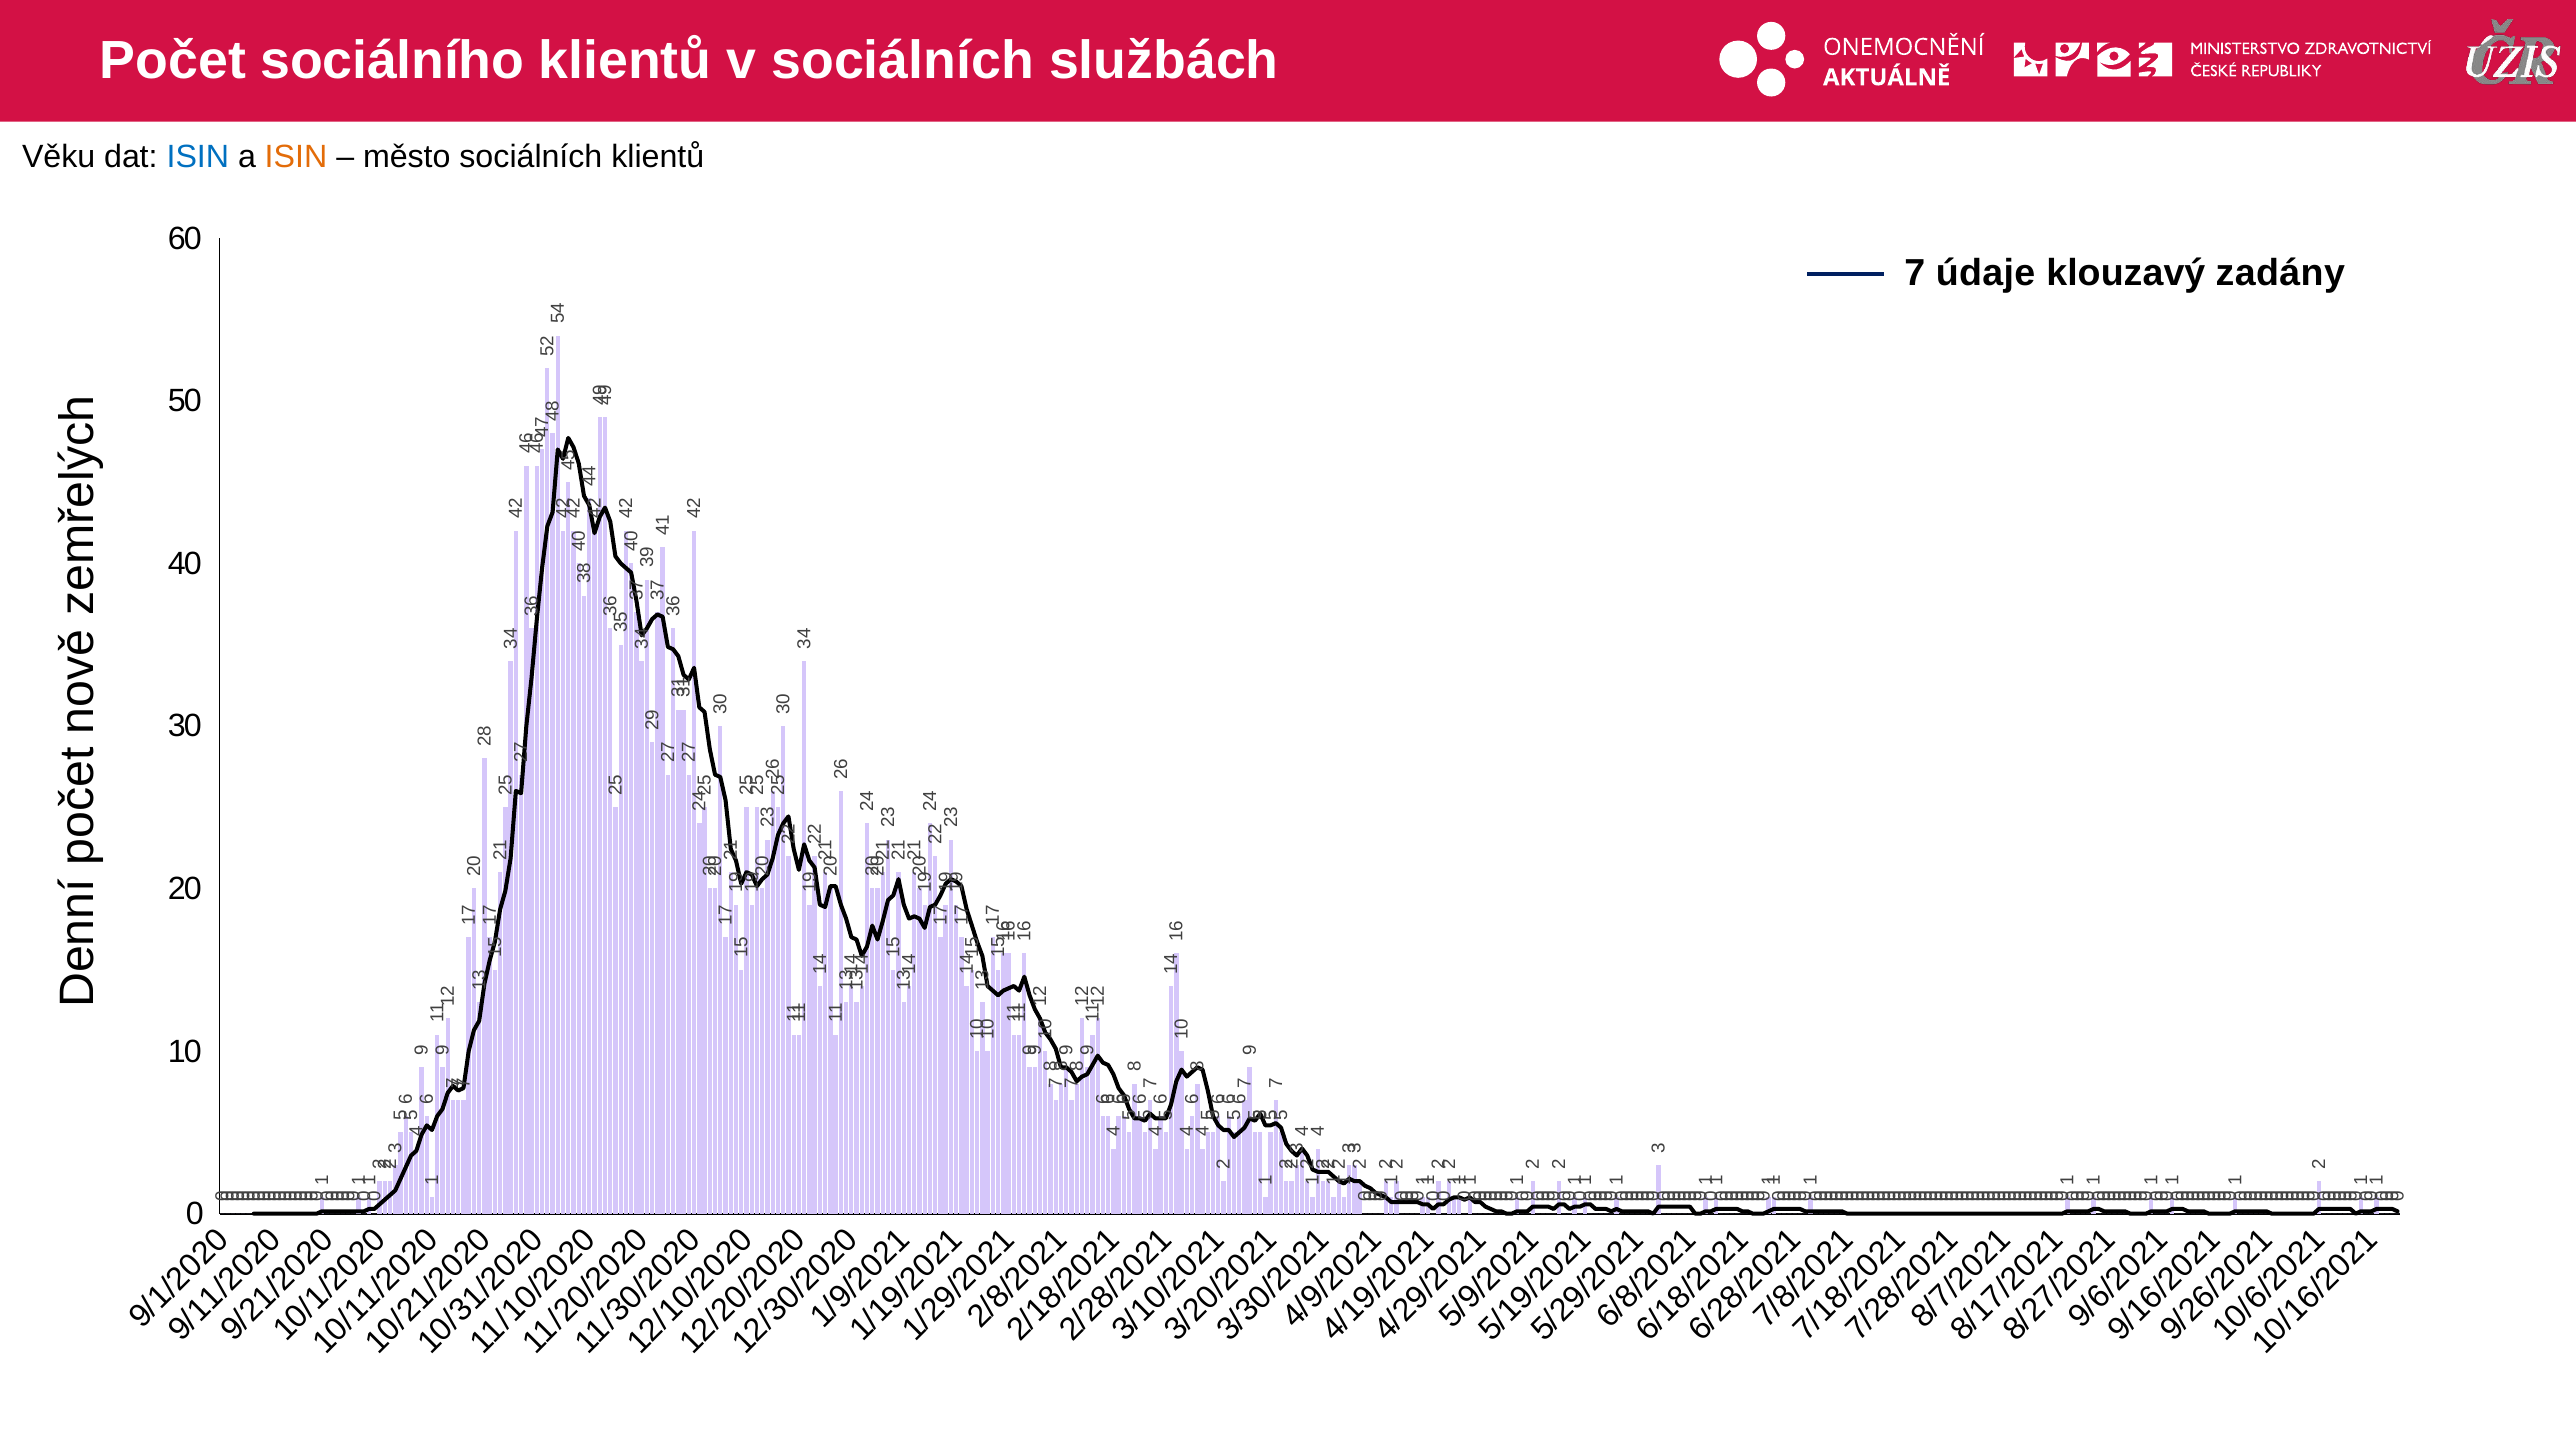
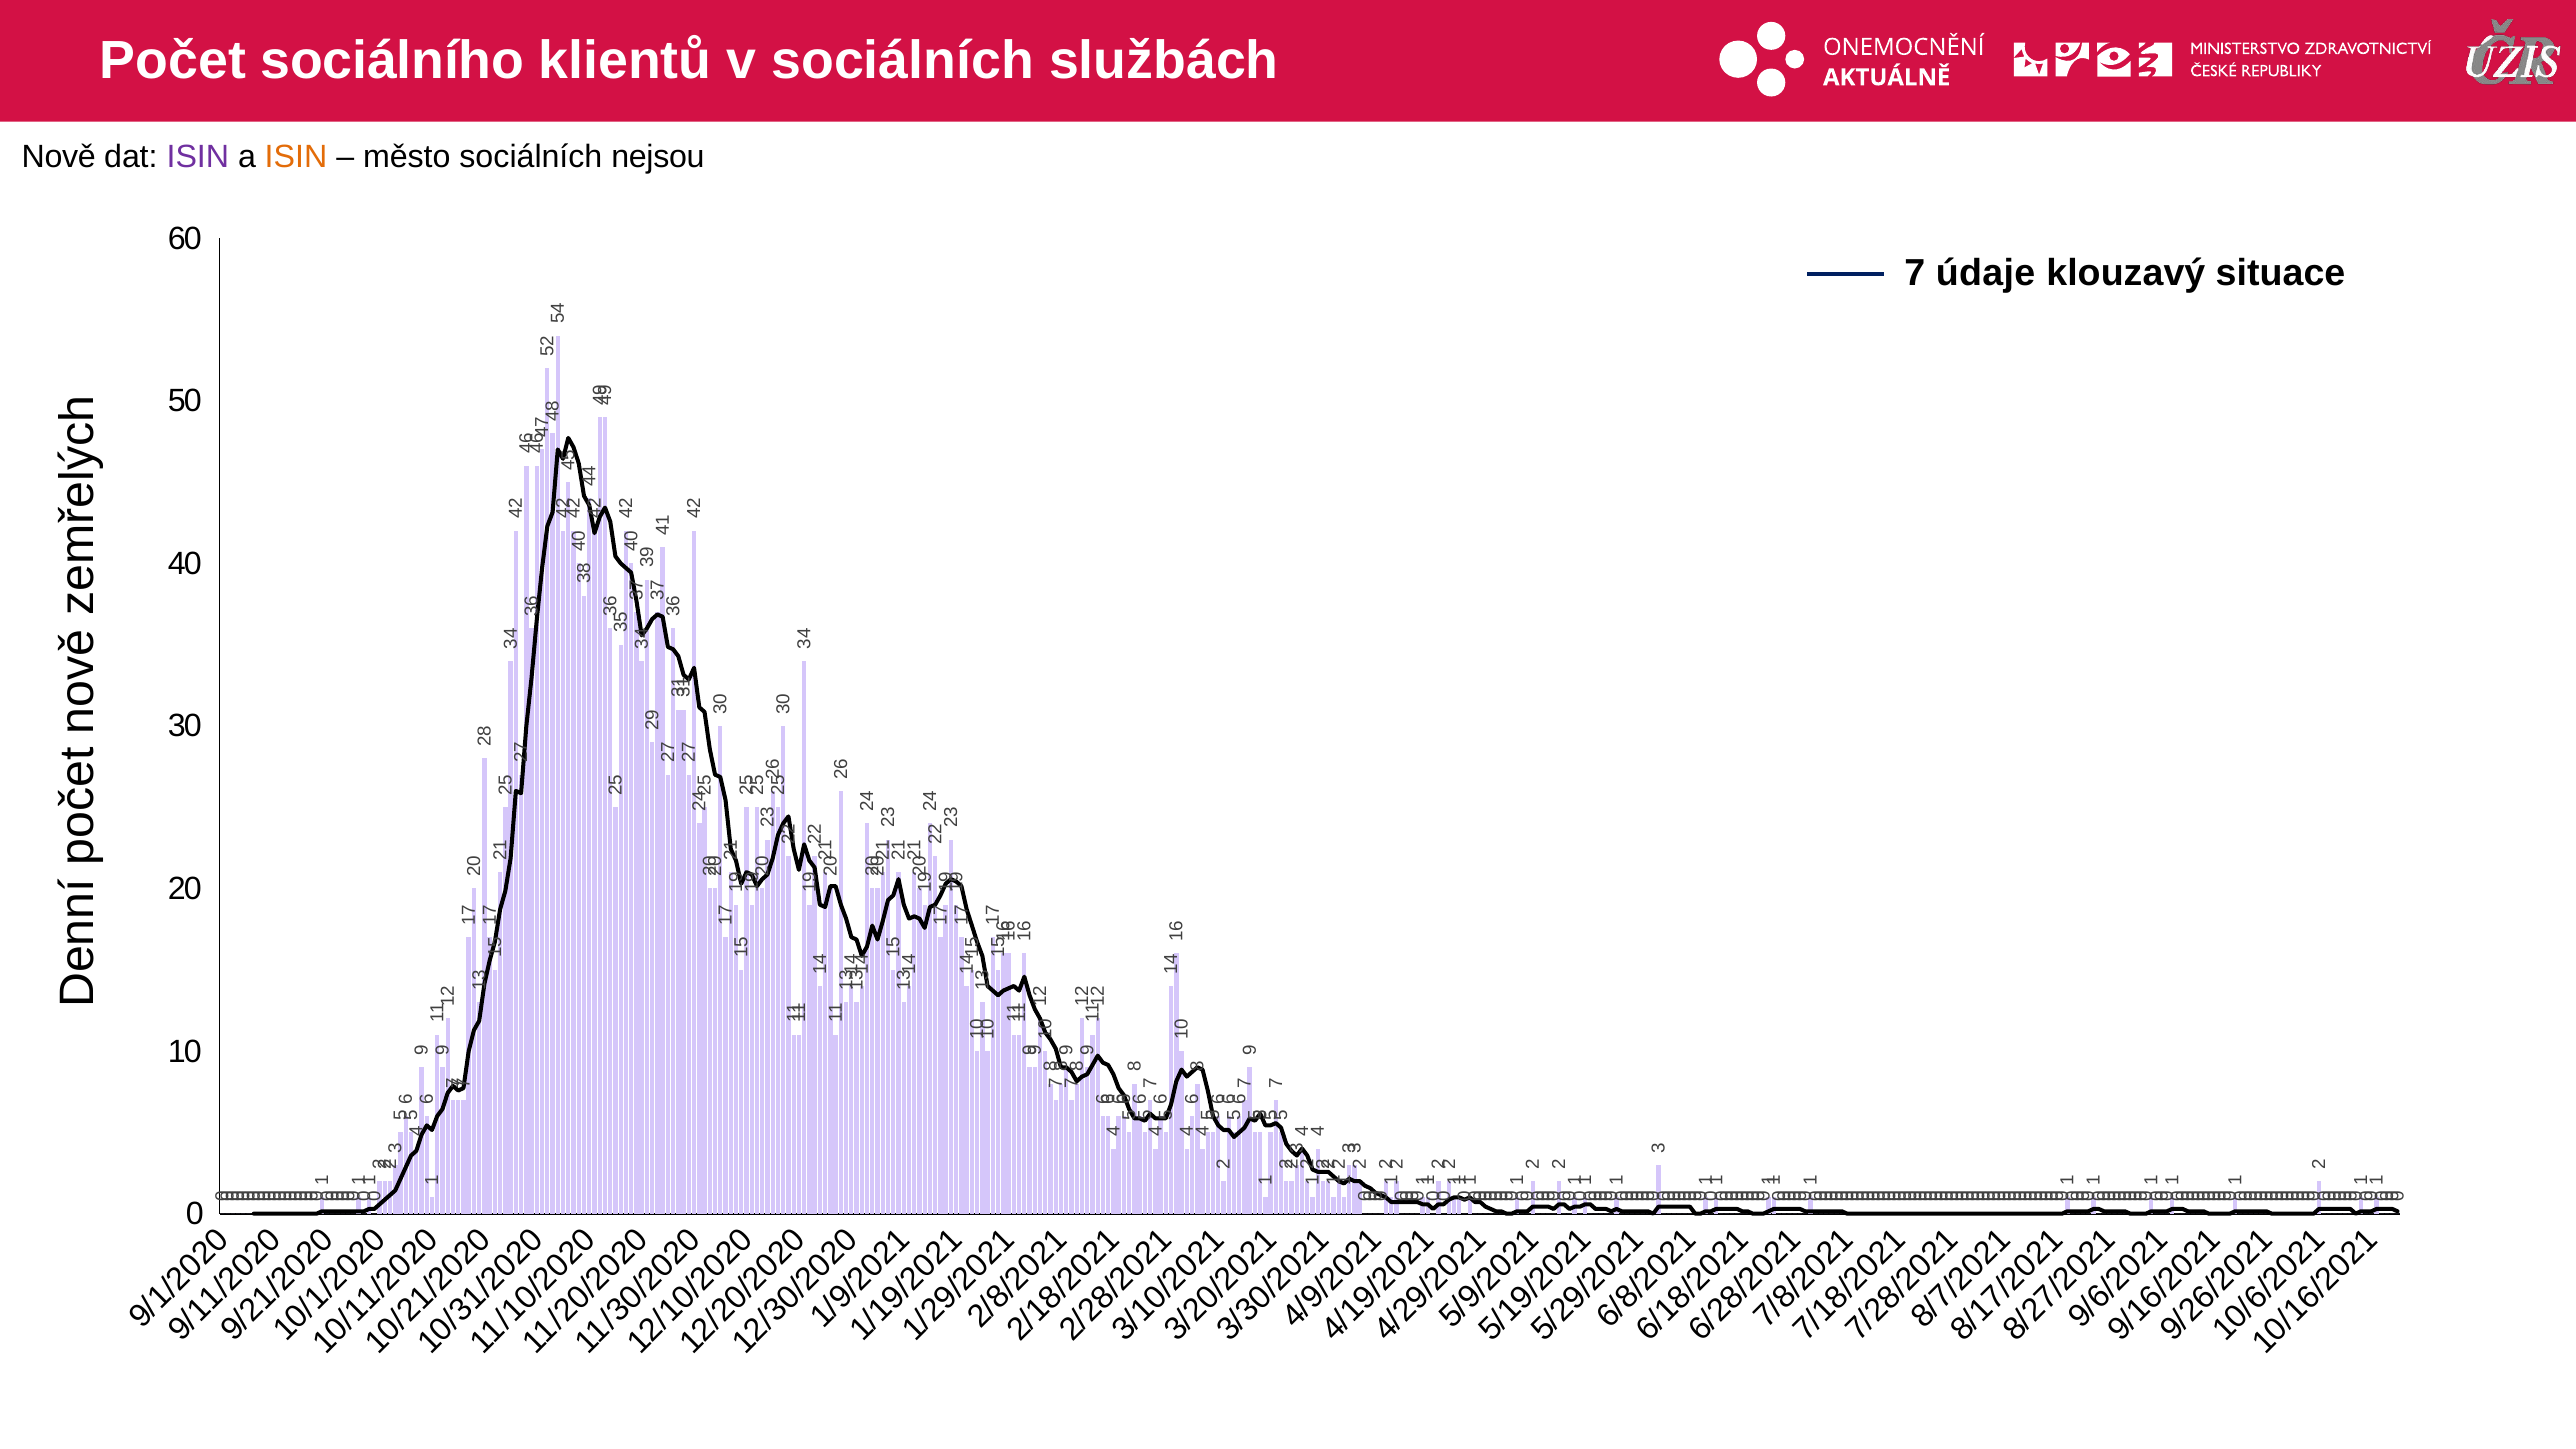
Věku: Věku -> Nově (59, 157)
ISIN colour: blue -> purple (198, 157)
sociálních klientů: klientů -> nejsou (658, 157)
zadány: zadány -> situace (2280, 273)
